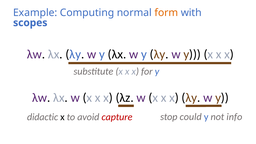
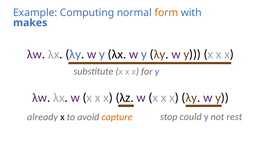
scopes: scopes -> makes (30, 23)
didactic: didactic -> already (43, 117)
capture colour: red -> orange (117, 117)
info: info -> rest (234, 117)
